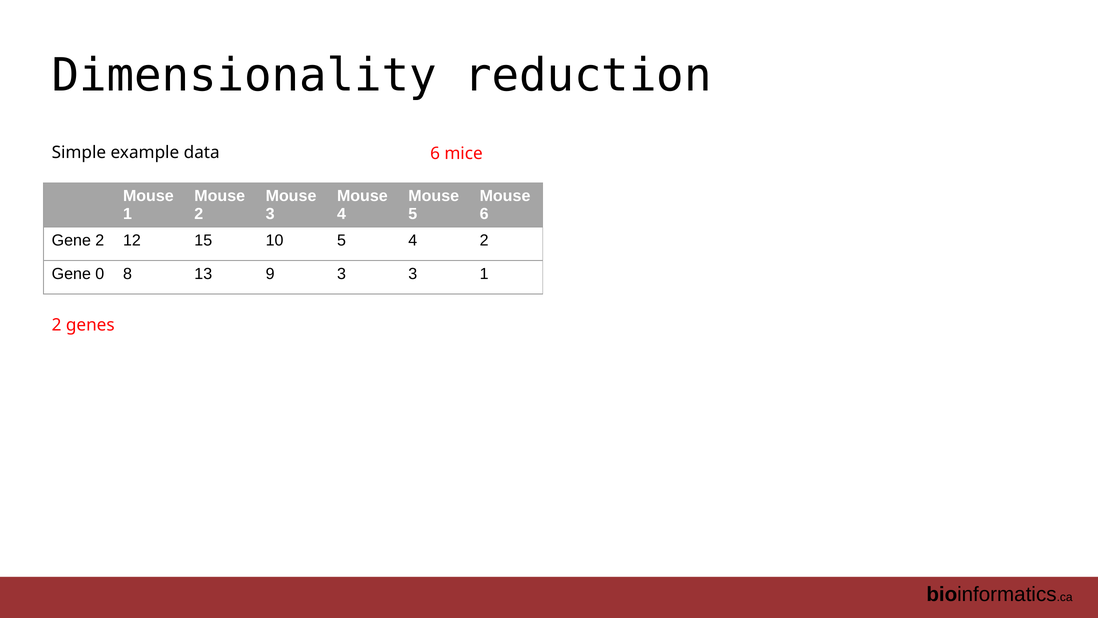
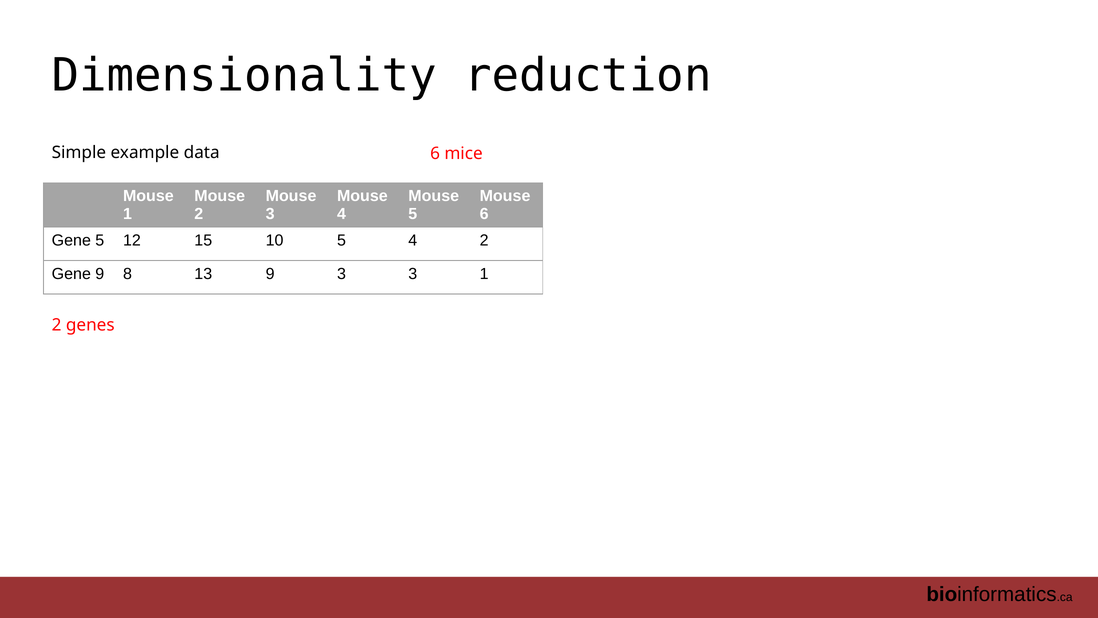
Gene 2: 2 -> 5 (100, 240)
Gene 0: 0 -> 9 (100, 274)
